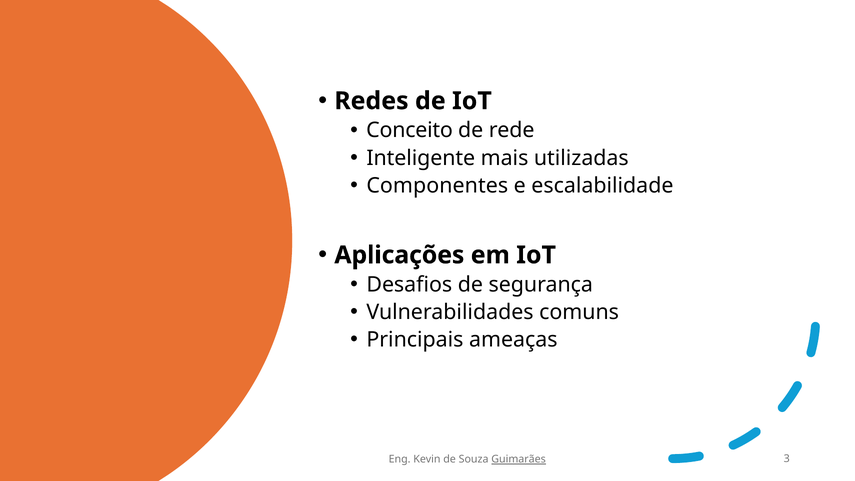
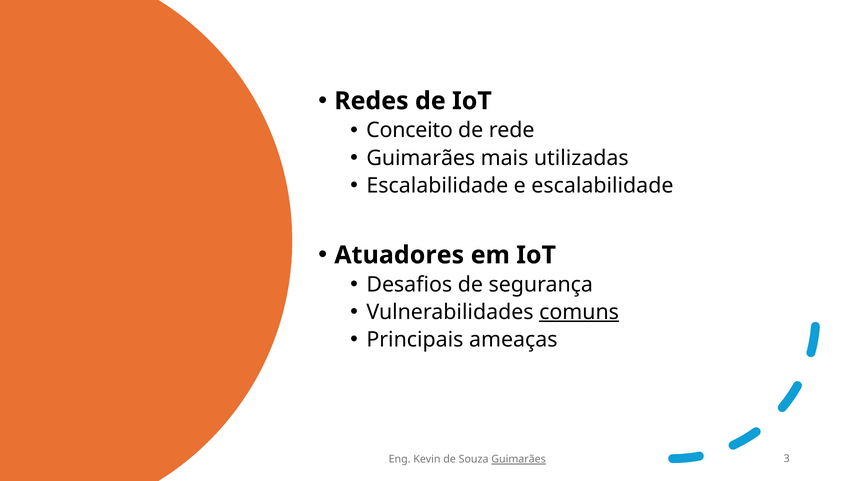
Inteligente: Inteligente -> Guimarães (421, 158)
Componentes: Componentes -> Escalabilidade (437, 185)
Aplicações: Aplicações -> Atuadores (399, 255)
comuns underline: none -> present (579, 312)
